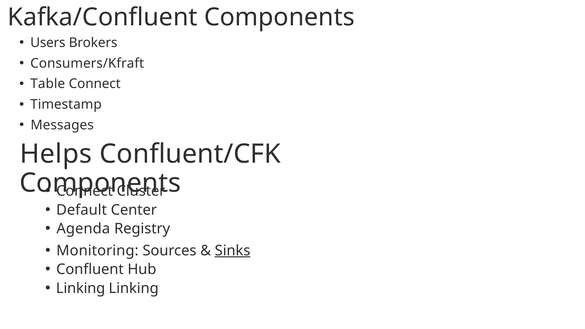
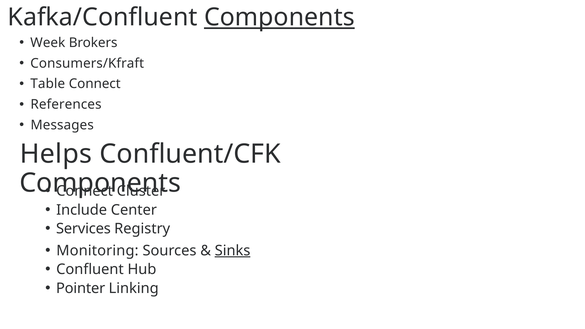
Components underline: none -> present (279, 17)
Users: Users -> Week (48, 43)
Timestamp: Timestamp -> References (66, 104)
Default: Default -> Include (82, 210)
Agenda: Agenda -> Services (83, 229)
Linking: Linking -> Pointer (81, 288)
